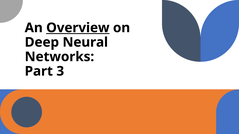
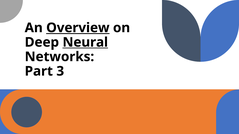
Neural underline: none -> present (85, 42)
